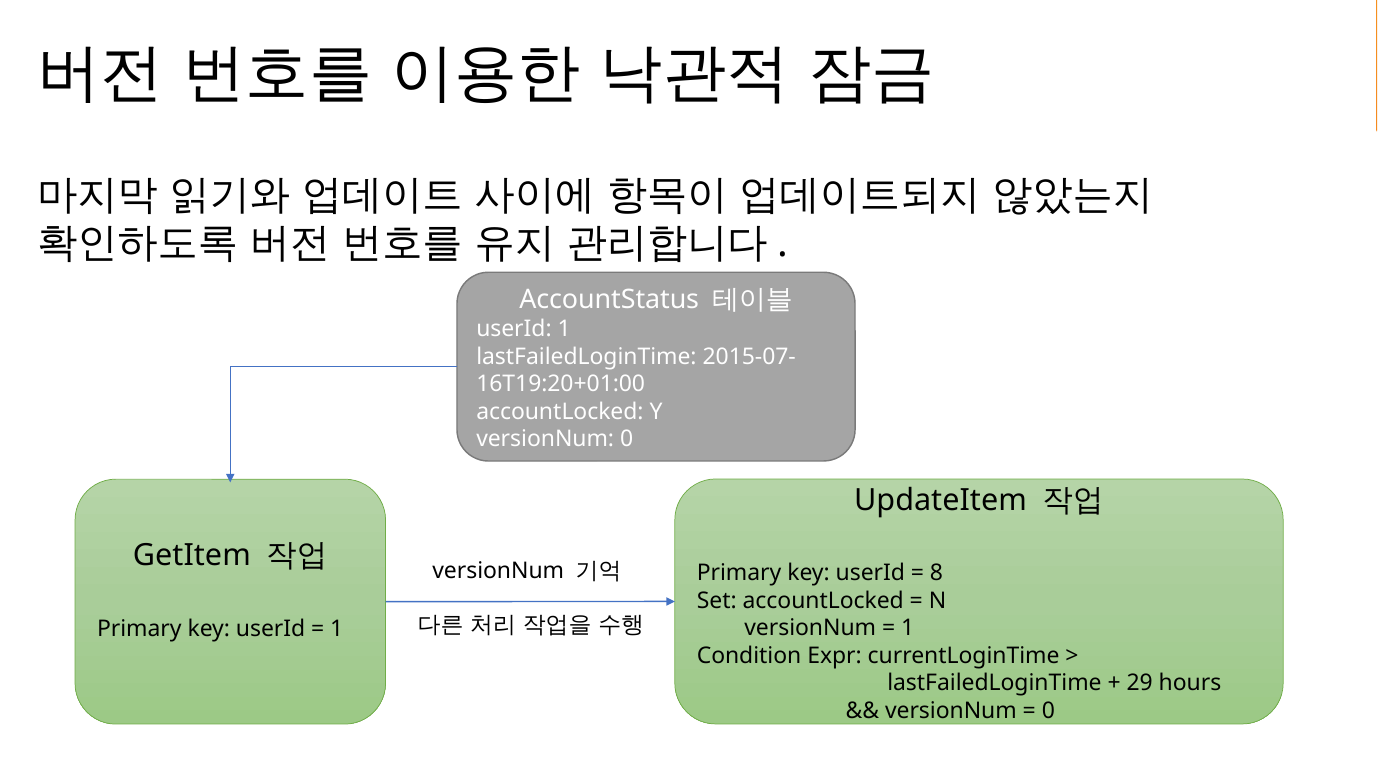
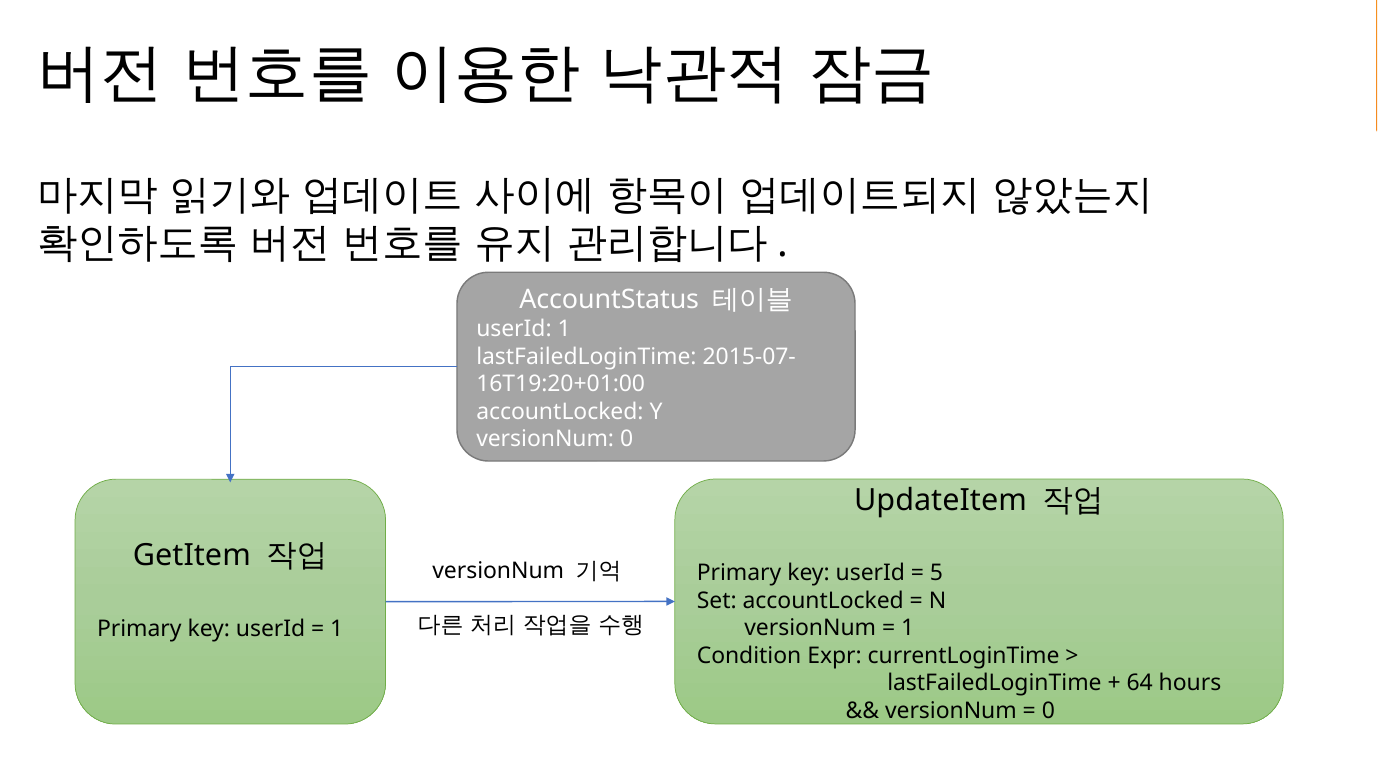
8: 8 -> 5 (936, 573)
29: 29 -> 64 (1140, 684)
